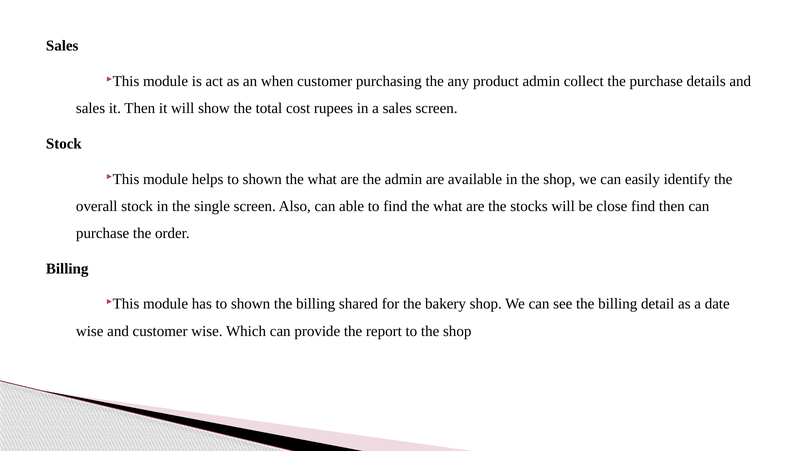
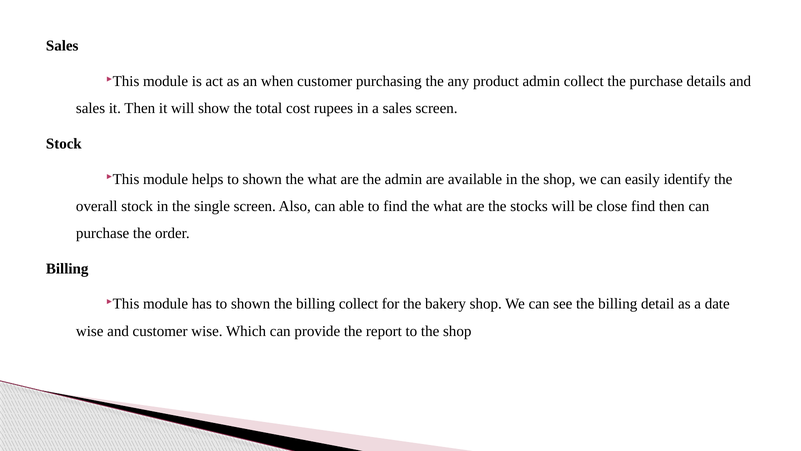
billing shared: shared -> collect (359, 304)
